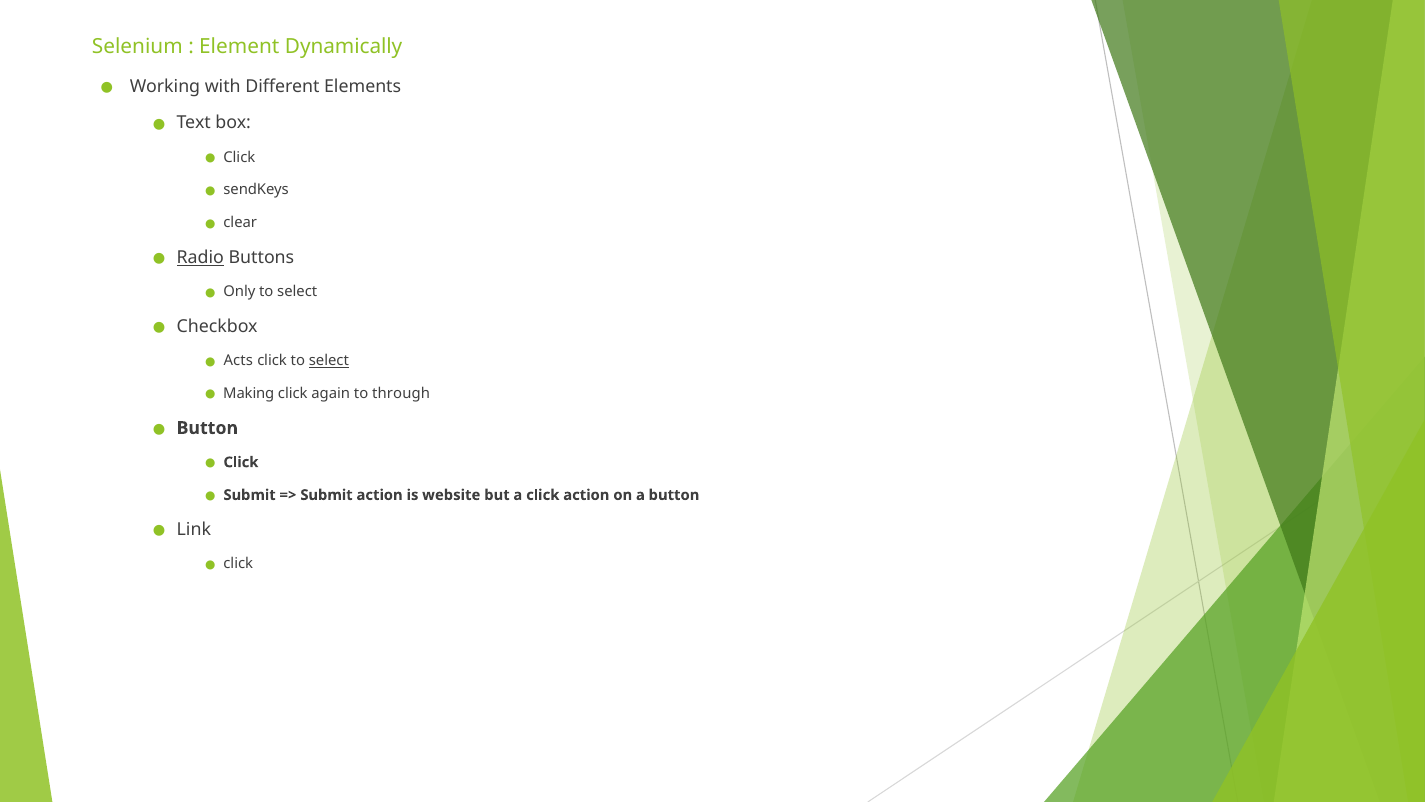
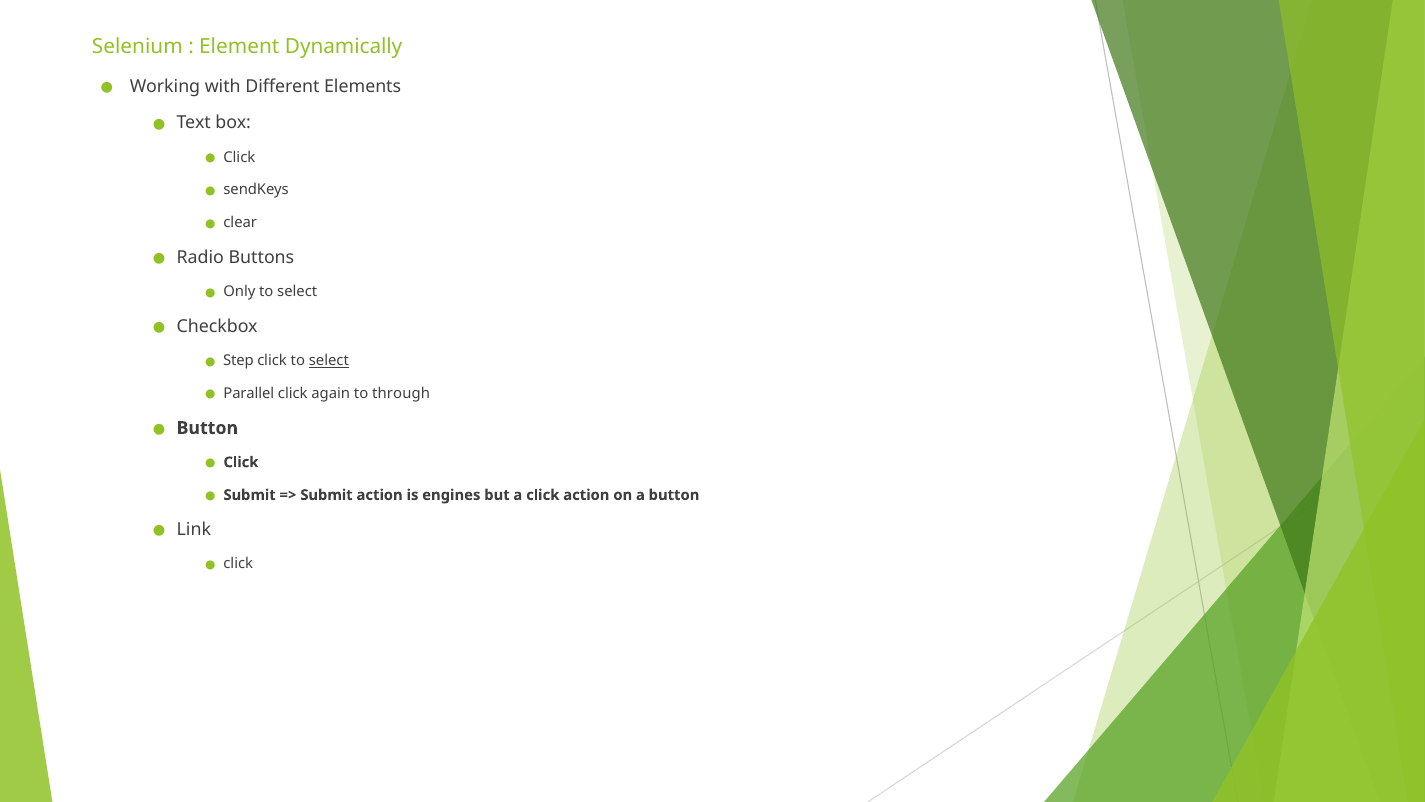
Radio underline: present -> none (200, 257)
Acts: Acts -> Step (238, 360)
Making: Making -> Parallel (249, 393)
website: website -> engines (451, 495)
